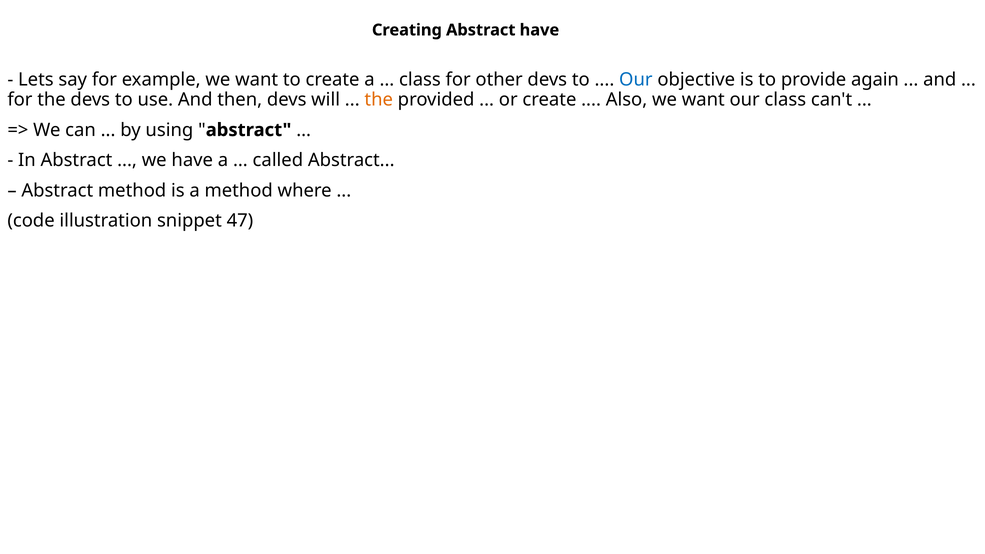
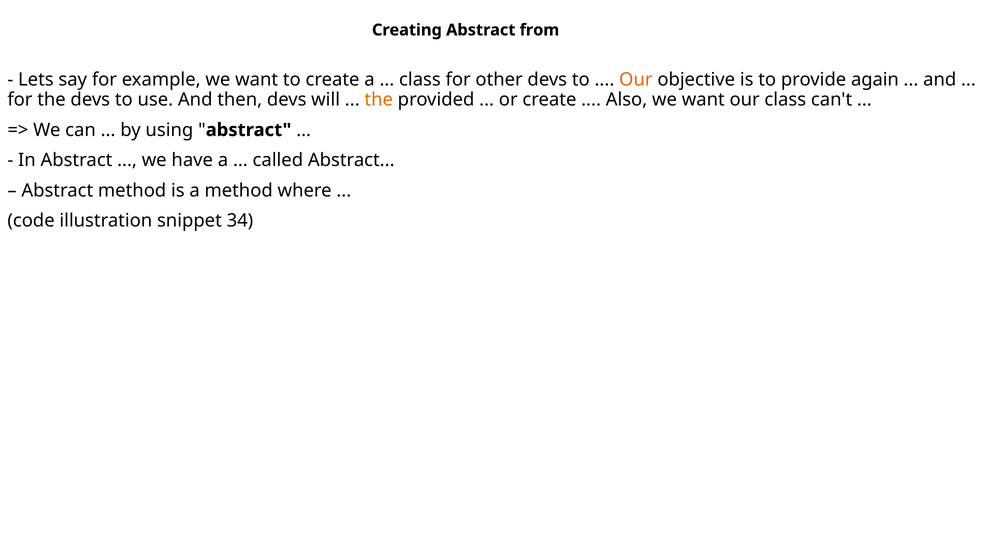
Abstract have: have -> from (539, 30)
Our colour: blue -> orange (636, 80)
47: 47 -> 34 (240, 221)
